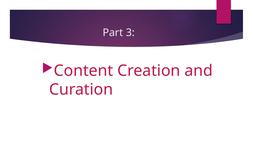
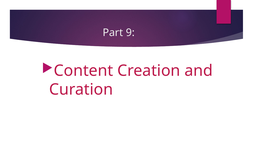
3: 3 -> 9 (130, 33)
